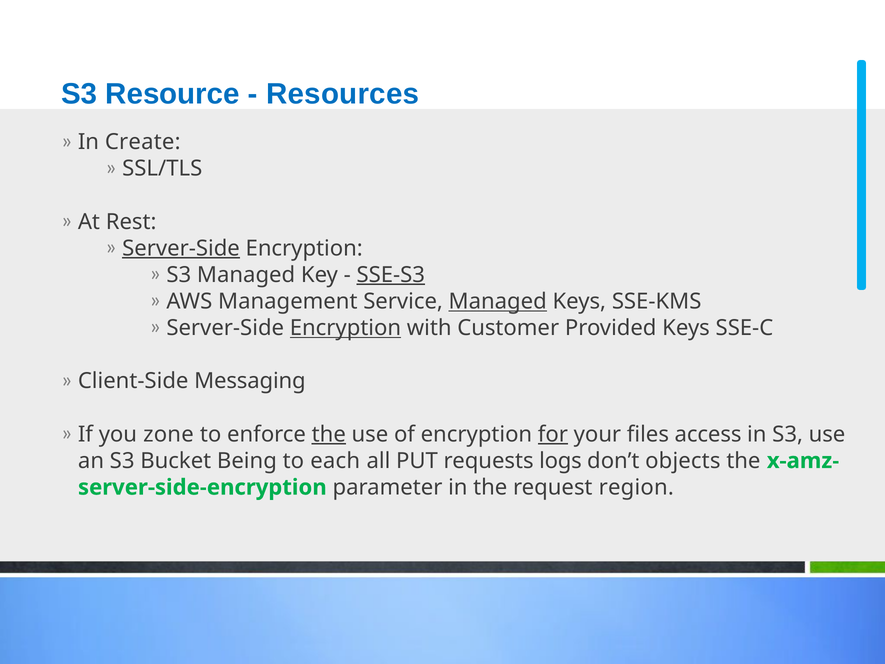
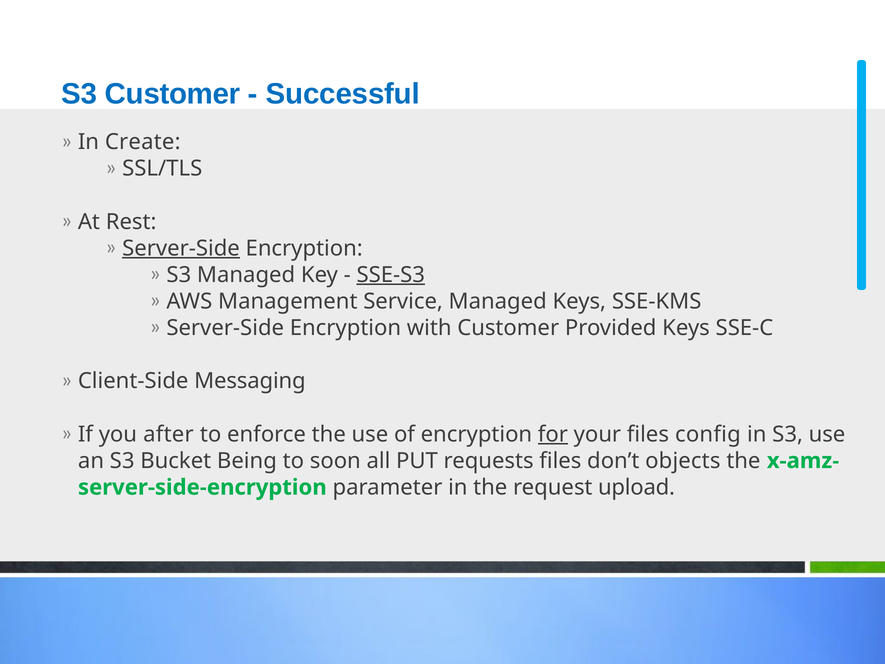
S3 Resource: Resource -> Customer (173, 94)
Resources: Resources -> Successful (343, 94)
Managed underline: present -> none (498, 301)
Encryption underline: present -> none (345, 328)
zone: zone -> after (168, 434)
the underline: present -> none (329, 434)
access: access -> config (708, 434)
each: each -> soon (335, 461)
requests logs: logs -> files (560, 461)
region: region -> upload (637, 487)
